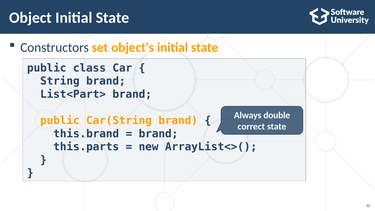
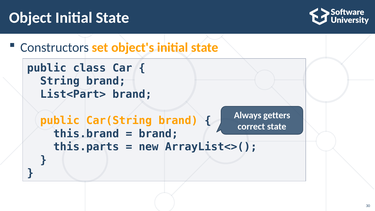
double: double -> getters (277, 115)
